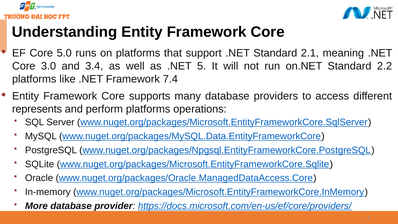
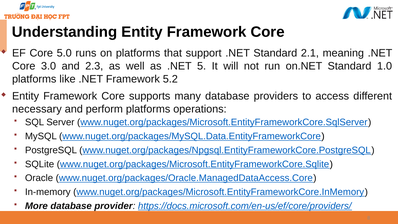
3.4: 3.4 -> 2.3 (94, 66)
2.2: 2.2 -> 1.0 (385, 66)
7.4: 7.4 -> 5.2 (170, 79)
represents: represents -> necessary (37, 109)
